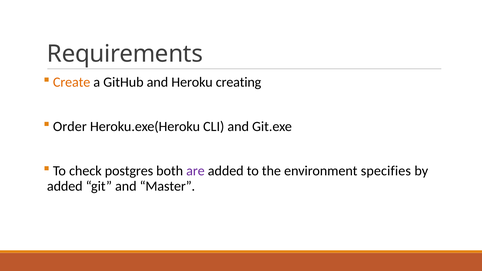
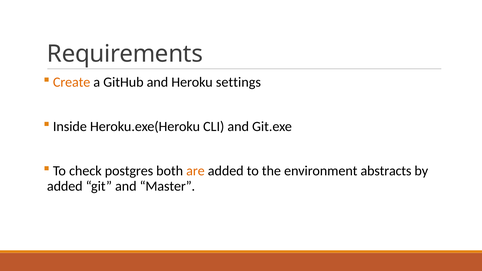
creating: creating -> settings (238, 82)
Order: Order -> Inside (70, 127)
are colour: purple -> orange (195, 171)
specifies: specifies -> abstracts (386, 171)
